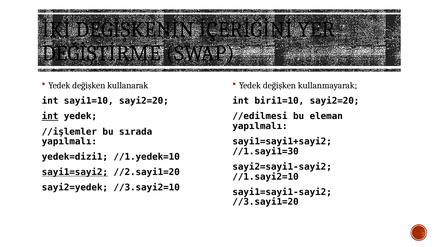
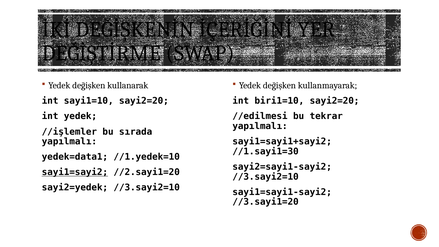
int underline: present -> none (50, 116)
eleman: eleman -> tekrar (326, 116)
yedek=dizi1: yedek=dizi1 -> yedek=data1 (75, 157)
//1.sayi2=10: //1.sayi2=10 -> //3.sayi2=10 (266, 177)
